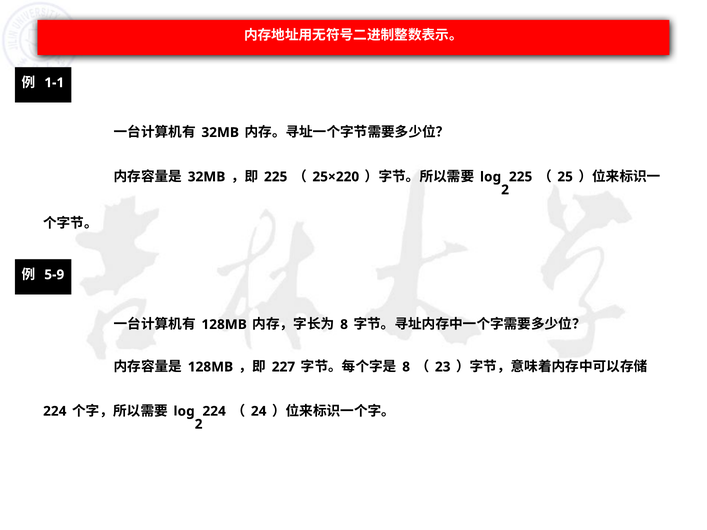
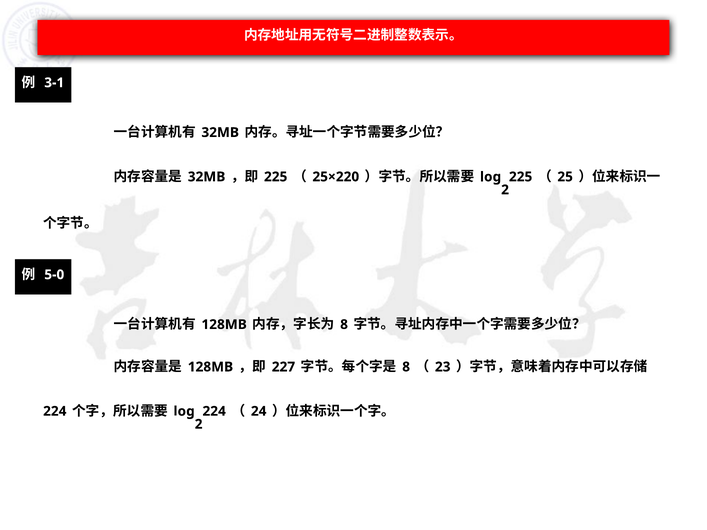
1-1: 1-1 -> 3-1 (54, 83)
5-9: 5-9 -> 5-0 (54, 275)
